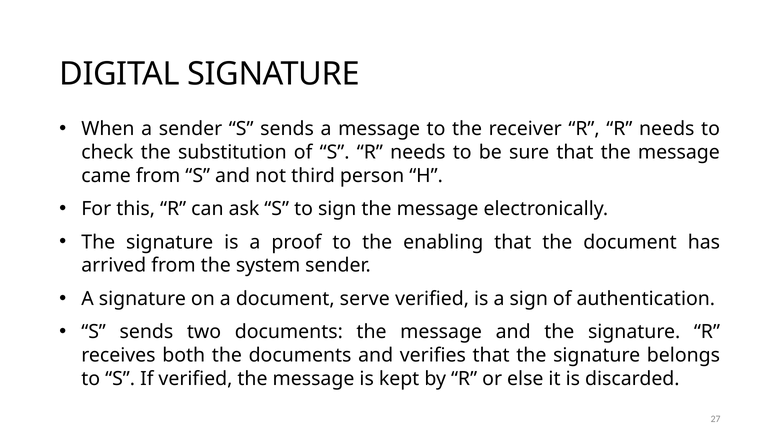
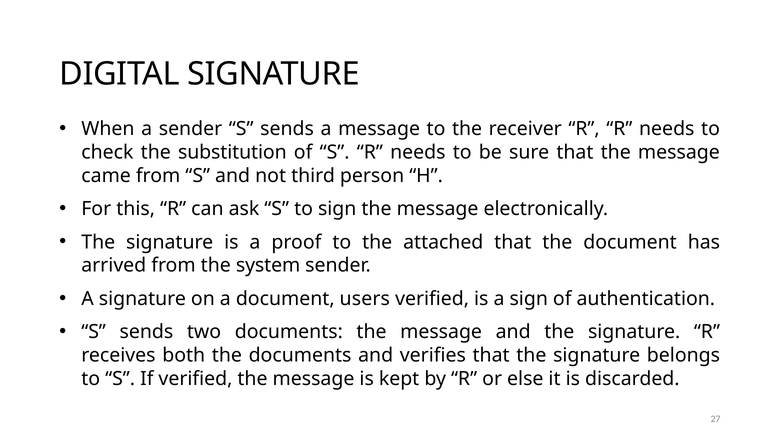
enabling: enabling -> attached (443, 242)
serve: serve -> users (365, 299)
